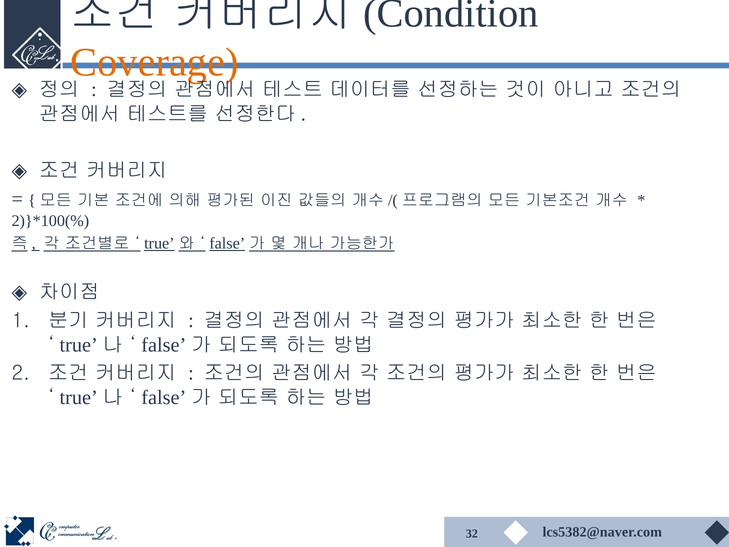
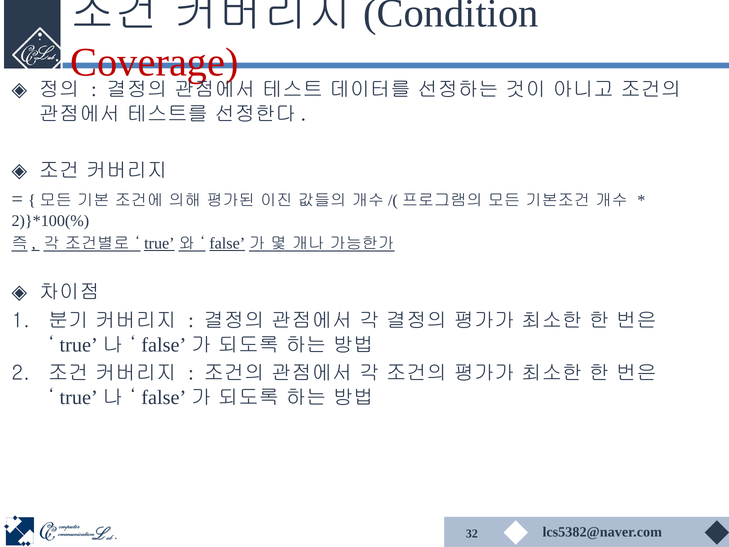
Coverage colour: orange -> red (154, 63)
